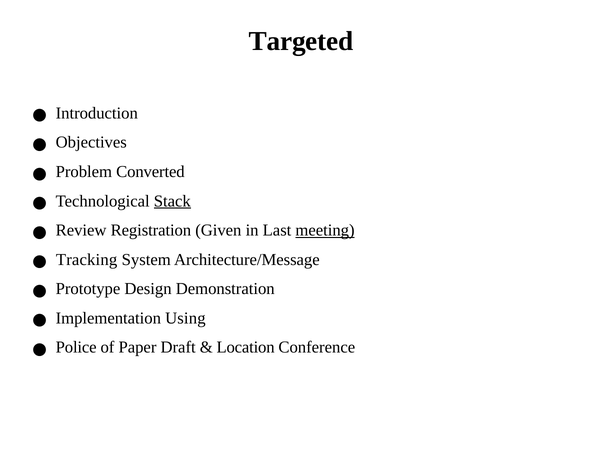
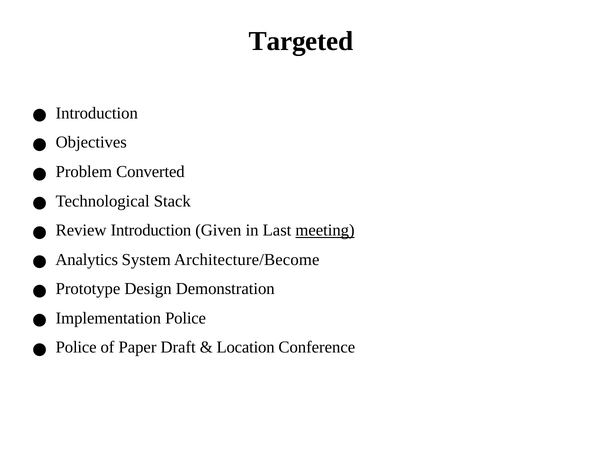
Stack underline: present -> none (172, 201)
Review Registration: Registration -> Introduction (151, 230)
Tracking: Tracking -> Analytics (87, 259)
Architecture/Message: Architecture/Message -> Architecture/Become (247, 259)
Implementation Using: Using -> Police (186, 318)
